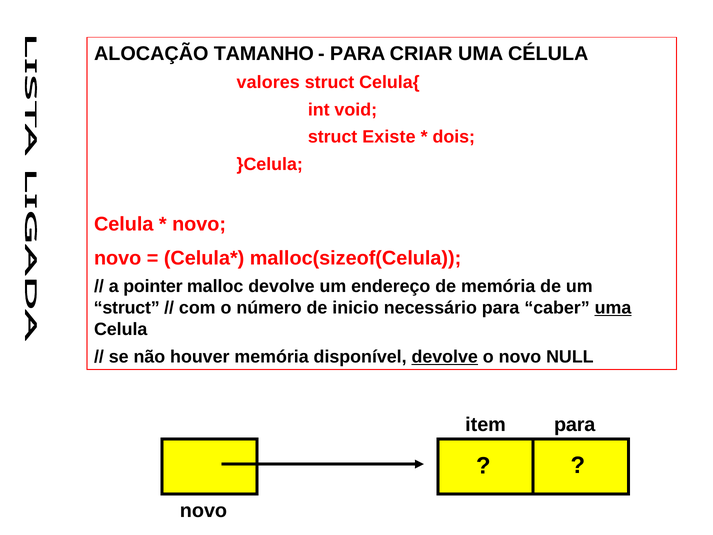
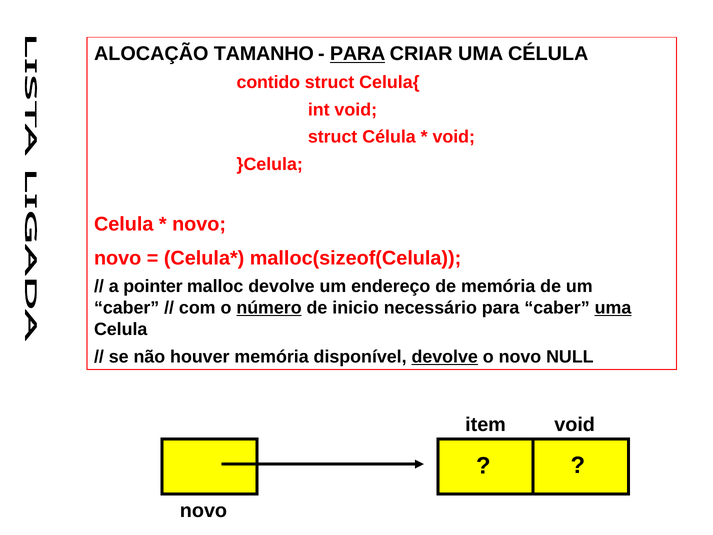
PARA underline: none -> present (358, 54)
valores: valores -> contido (268, 82)
struct Existe: Existe -> Célula (389, 137)
dois: dois -> void (454, 137)
struct: struct -> caber (127, 308)
número underline: none -> present (269, 308)
para: para -> void (575, 425)
